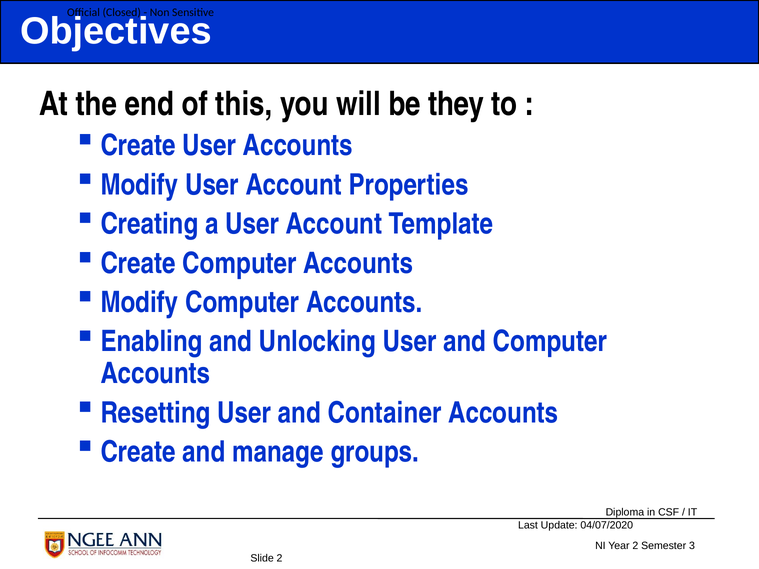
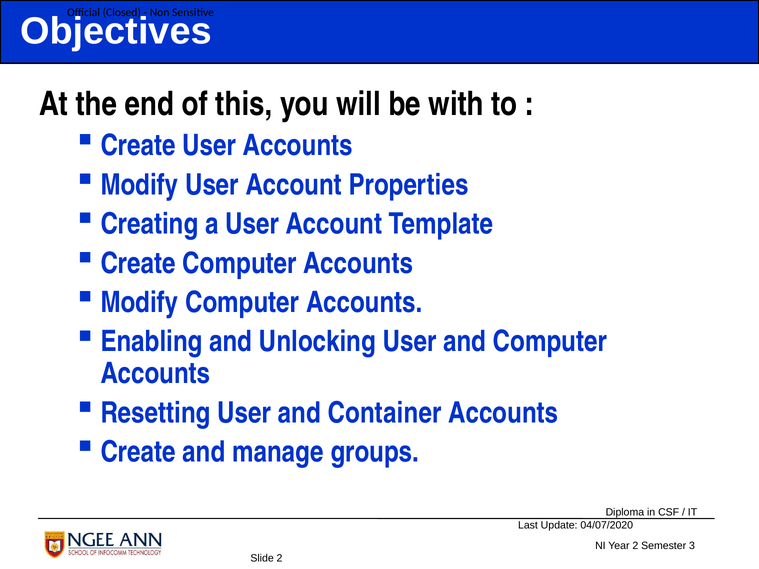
they: they -> with (456, 104)
